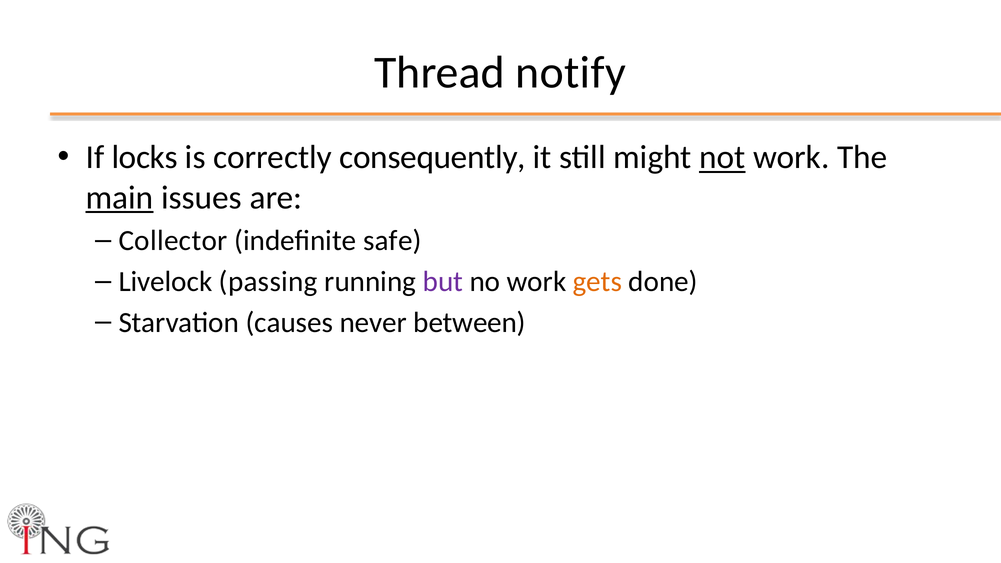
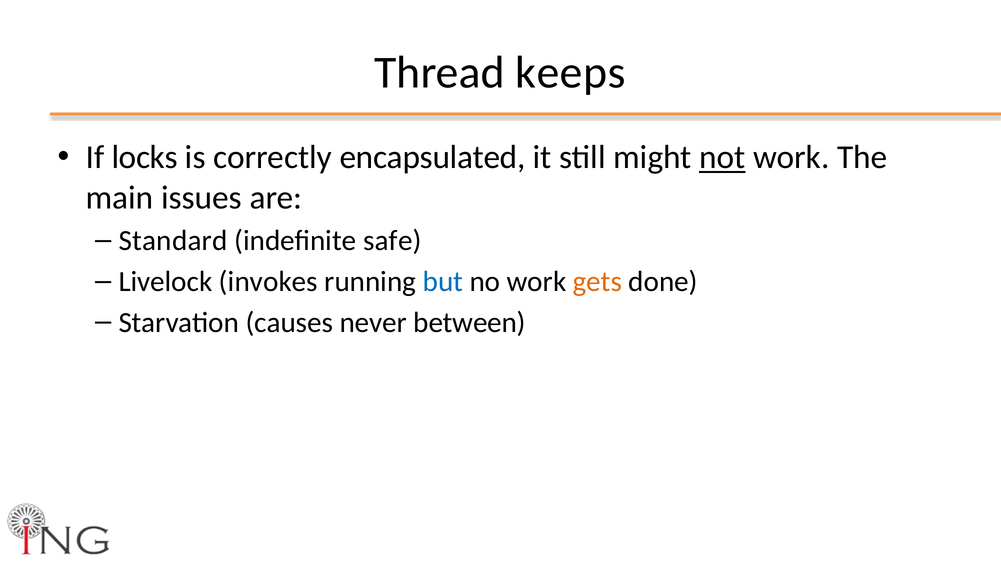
notify: notify -> keeps (571, 73)
consequently: consequently -> encapsulated (433, 157)
main underline: present -> none (120, 198)
Collector: Collector -> Standard (173, 241)
passing: passing -> invokes (268, 282)
but colour: purple -> blue (443, 282)
